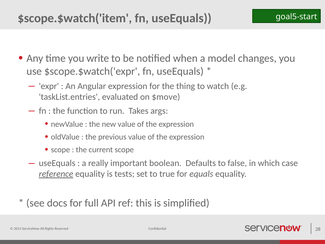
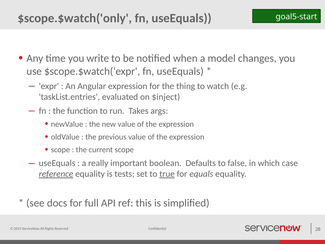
$scope.$watch('item: $scope.$watch('item -> $scope.$watch('only (75, 18)
$move: $move -> $inject (166, 97)
true underline: none -> present (167, 174)
